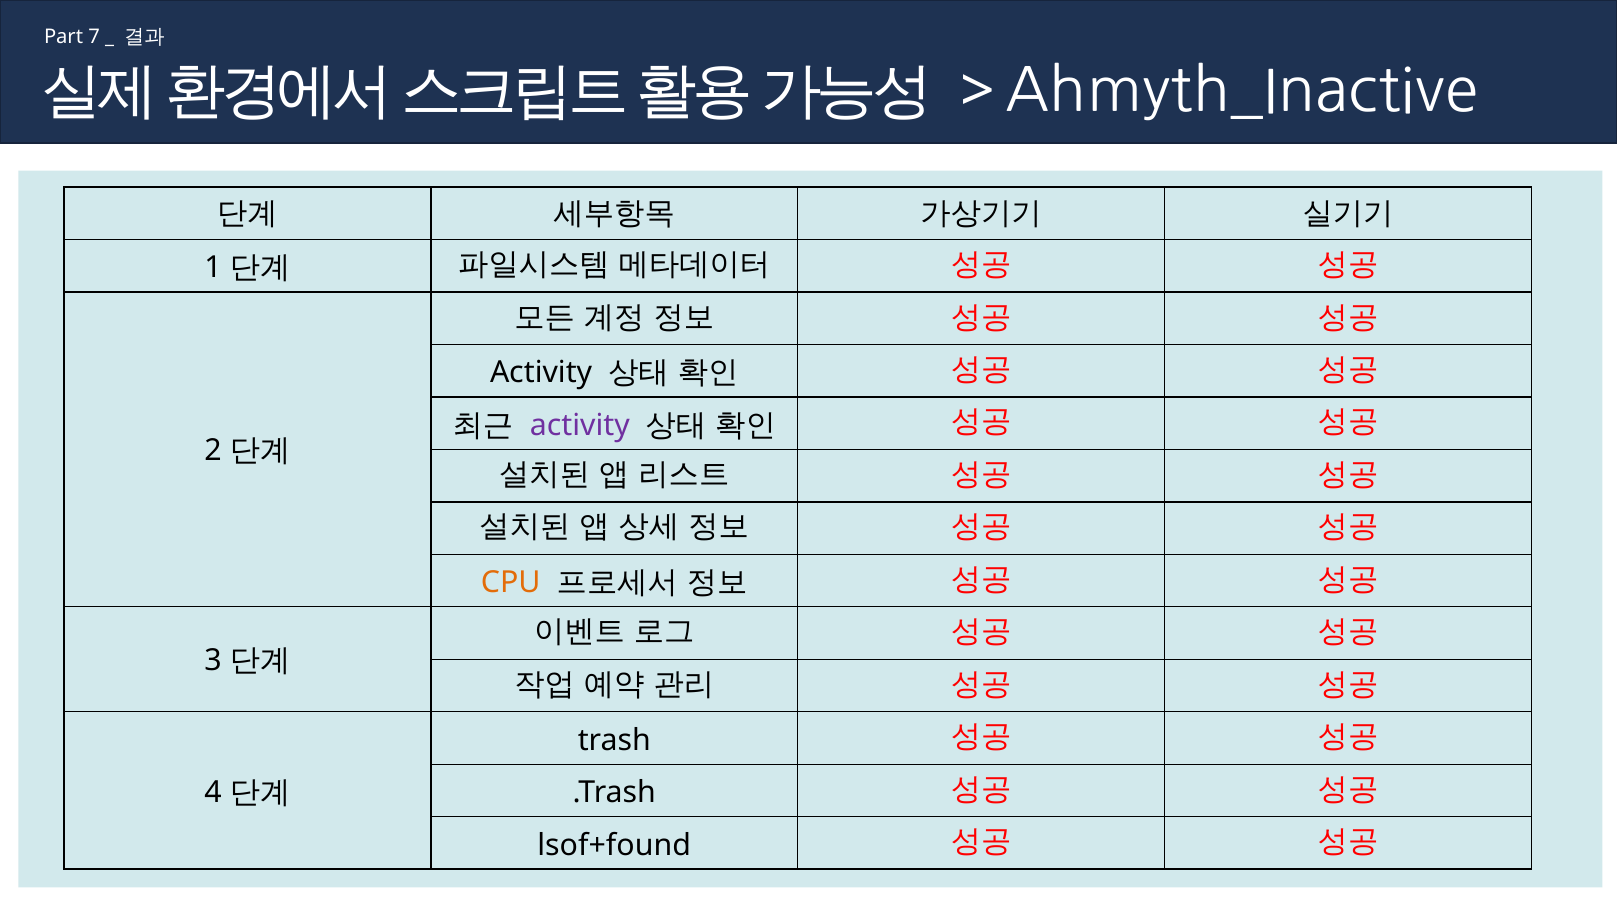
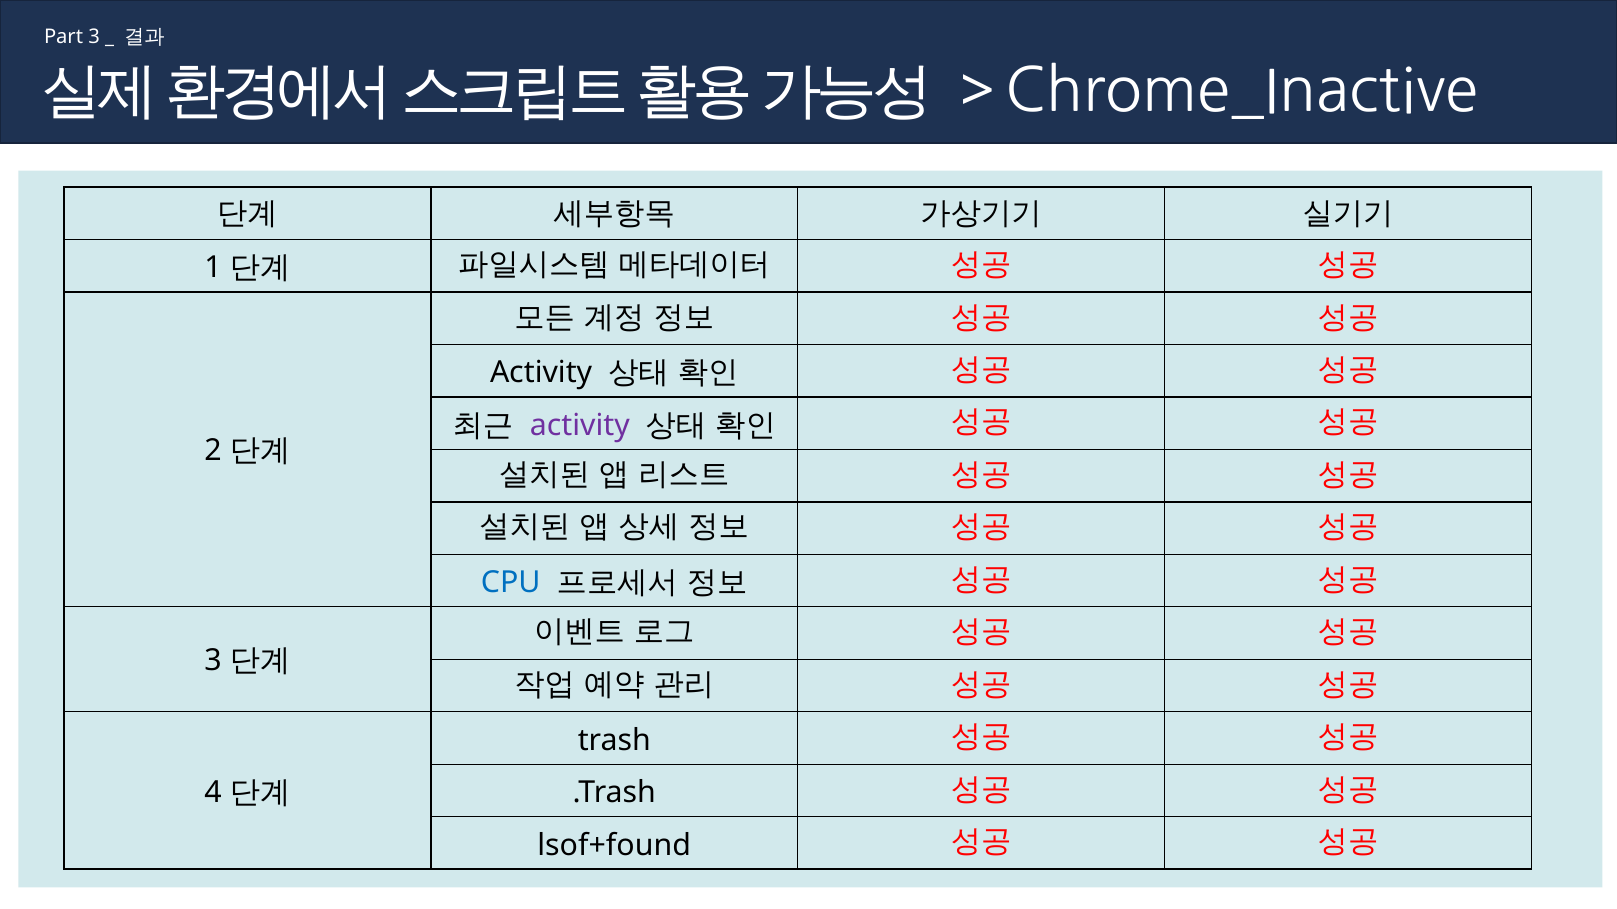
Part 7: 7 -> 3 (94, 37)
Ahmyth_Inactive: Ahmyth_Inactive -> Chrome_Inactive (1242, 91)
CPU colour: orange -> blue (511, 583)
